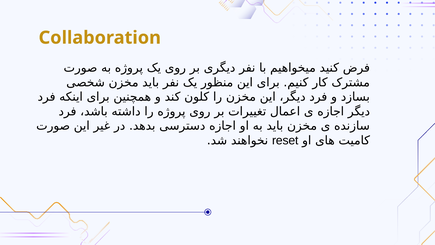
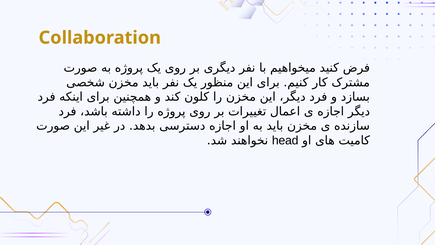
reset: reset -> head (285, 140)
